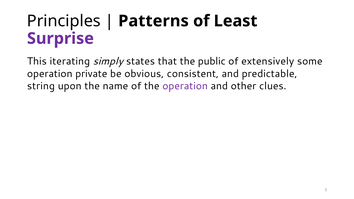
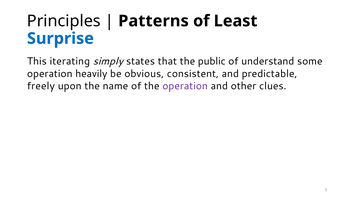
Surprise colour: purple -> blue (60, 38)
extensively: extensively -> understand (268, 61)
private: private -> heavily (91, 74)
string: string -> freely (41, 86)
